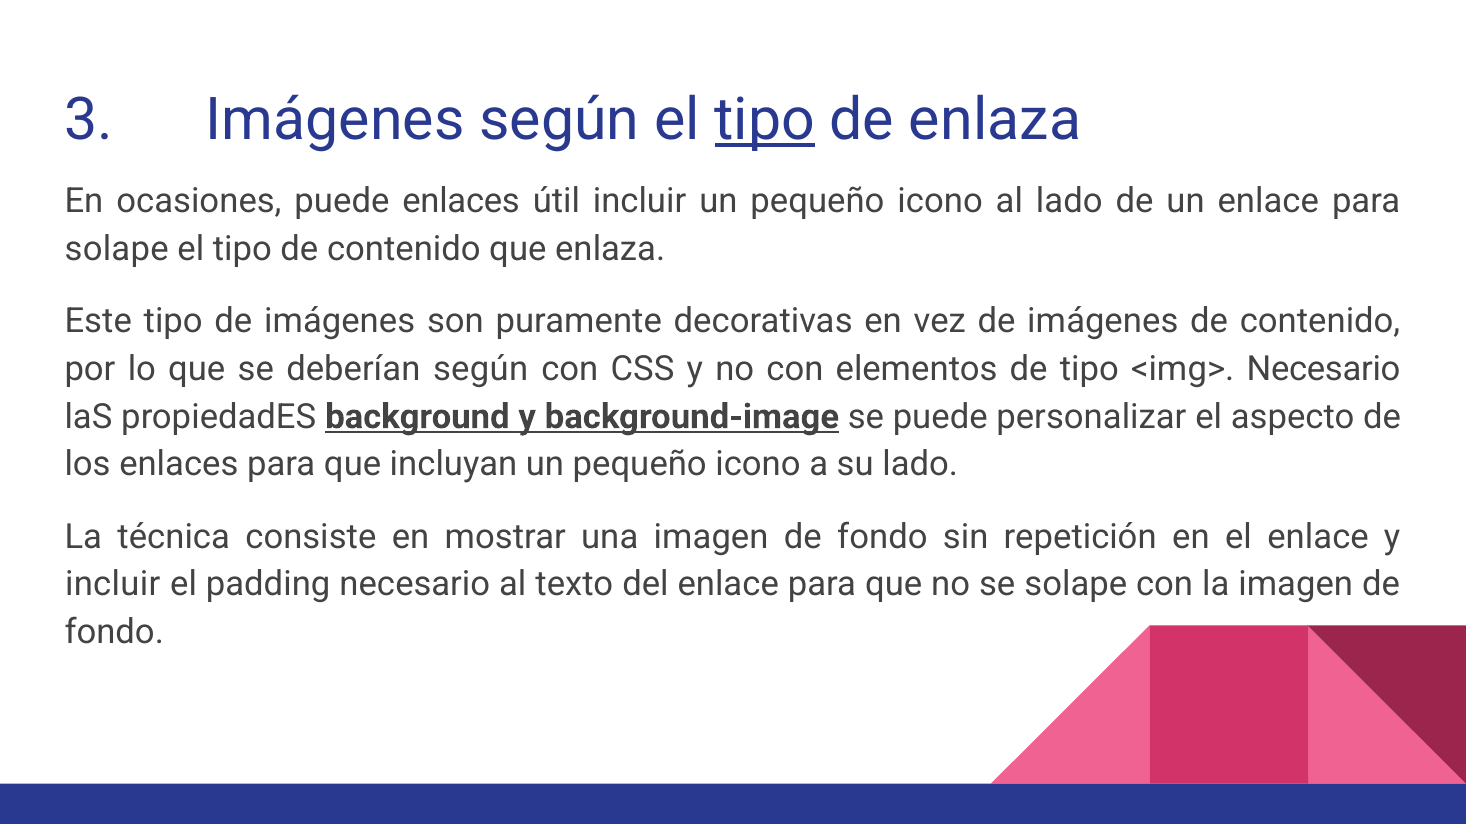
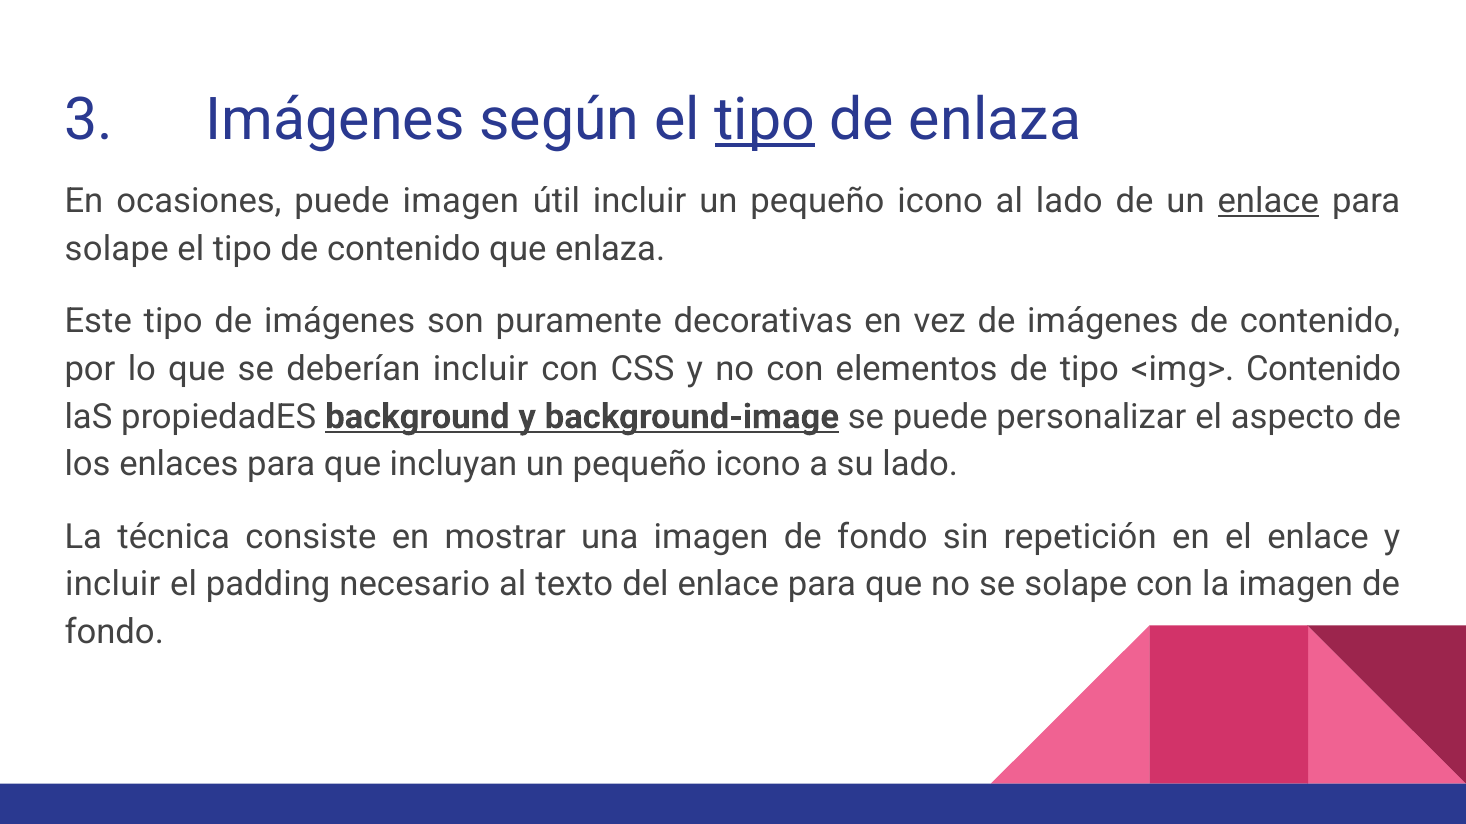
puede enlaces: enlaces -> imagen (461, 201)
enlace underline: none -> present (1268, 201)
deberían según: según -> incluir (481, 369)
<img> Necesario: Necesario -> Contenido (1324, 369)
